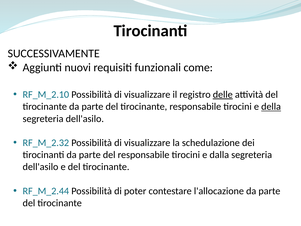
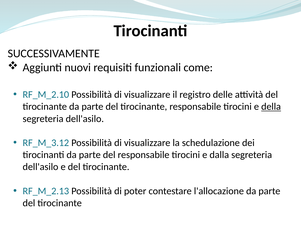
delle underline: present -> none (223, 94)
RF_M_2.32: RF_M_2.32 -> RF_M_3.12 (46, 143)
RF_M_2.44: RF_M_2.44 -> RF_M_2.13 (46, 191)
